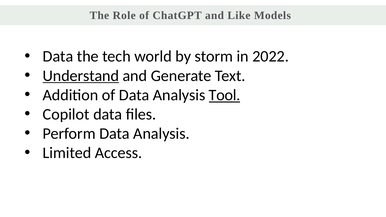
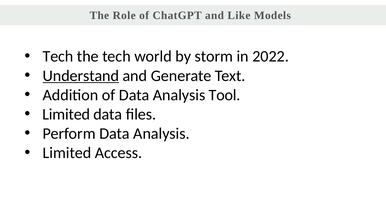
Data: Data -> Tech (58, 56)
Tool underline: present -> none (225, 95)
Copilot: Copilot -> Limited (66, 114)
